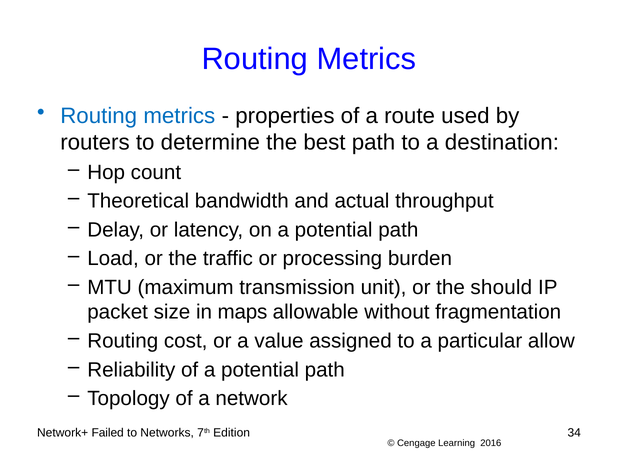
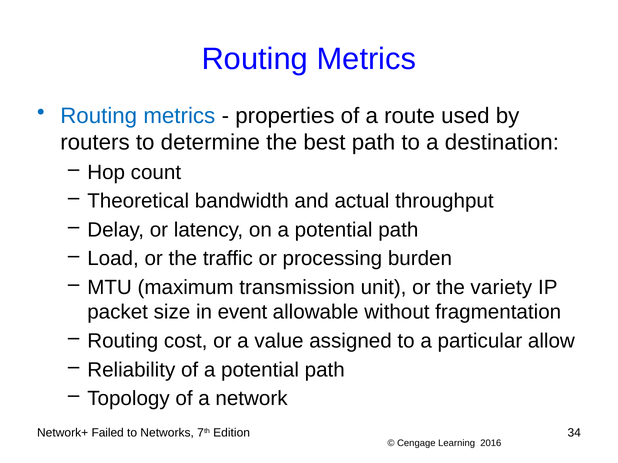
should: should -> variety (501, 288)
maps: maps -> event (242, 312)
